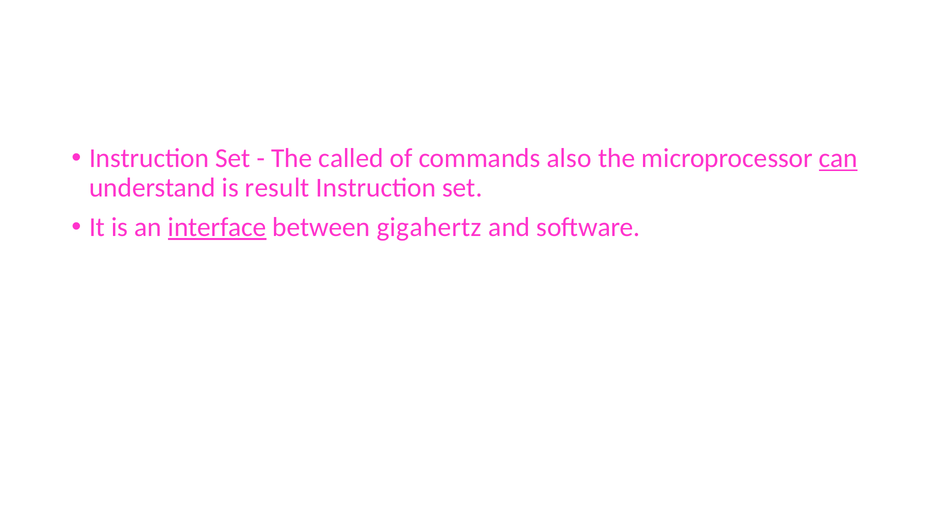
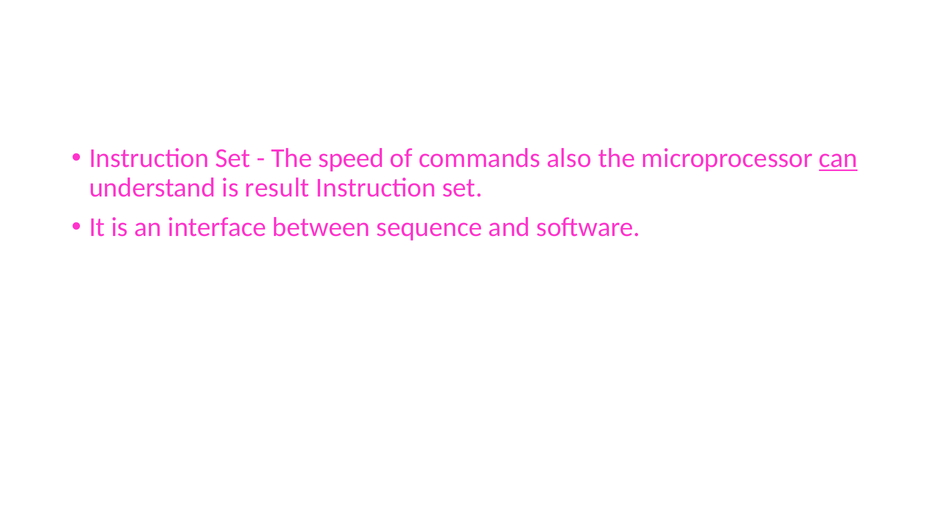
called: called -> speed (351, 159)
interface underline: present -> none (217, 227)
gigahertz: gigahertz -> sequence (429, 227)
